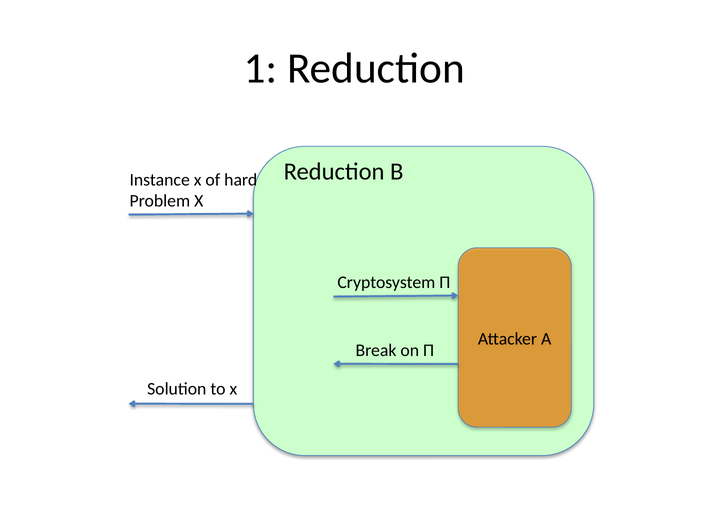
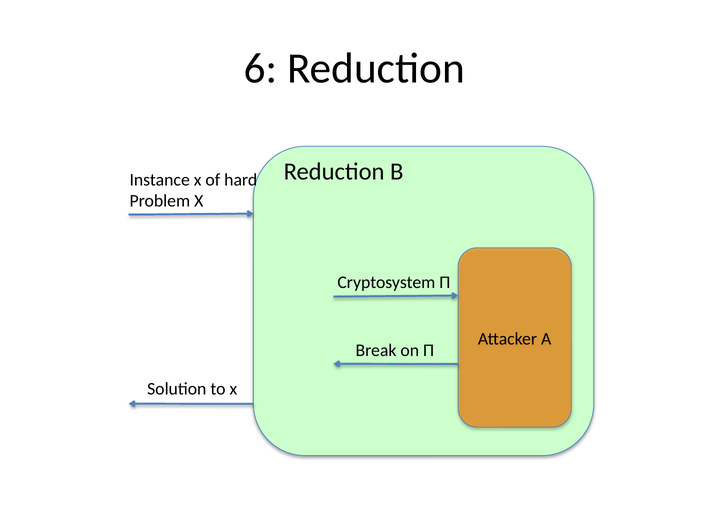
1: 1 -> 6 (261, 69)
